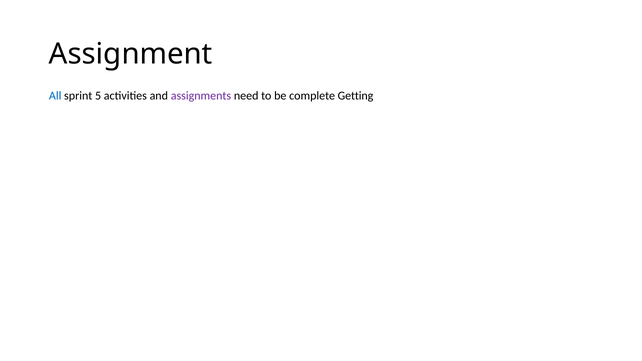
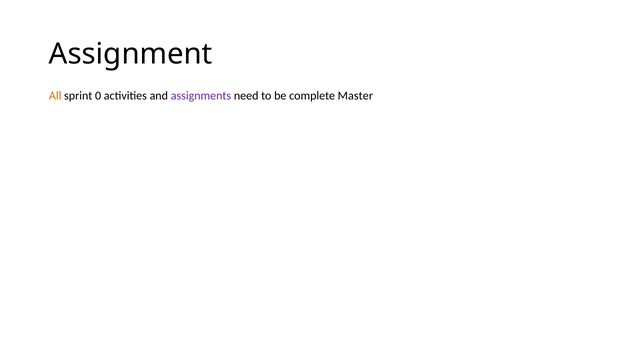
All colour: blue -> orange (55, 96)
5: 5 -> 0 (98, 96)
Getting: Getting -> Master (355, 96)
